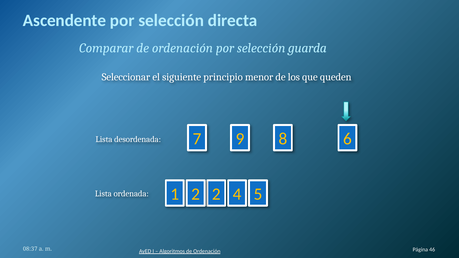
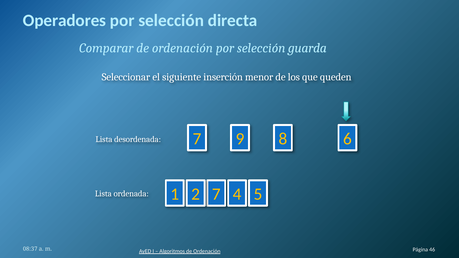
Ascendente: Ascendente -> Operadores (65, 20)
principio: principio -> inserción (223, 77)
1 2: 2 -> 7 (216, 194)
